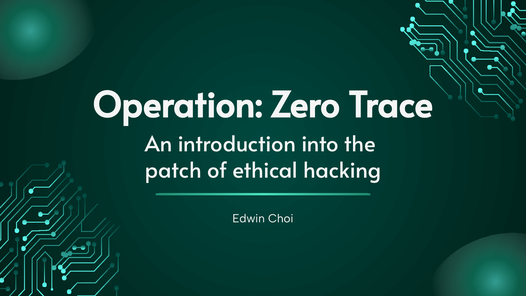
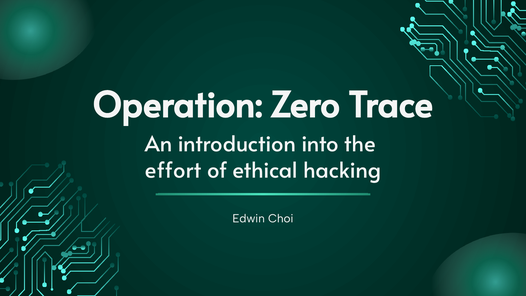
patch: patch -> effort (173, 171)
